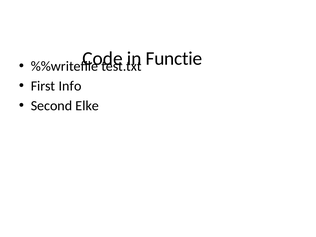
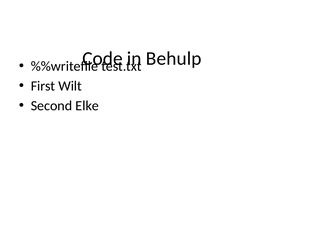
Functie: Functie -> Behulp (174, 58)
Info: Info -> Wilt (70, 86)
